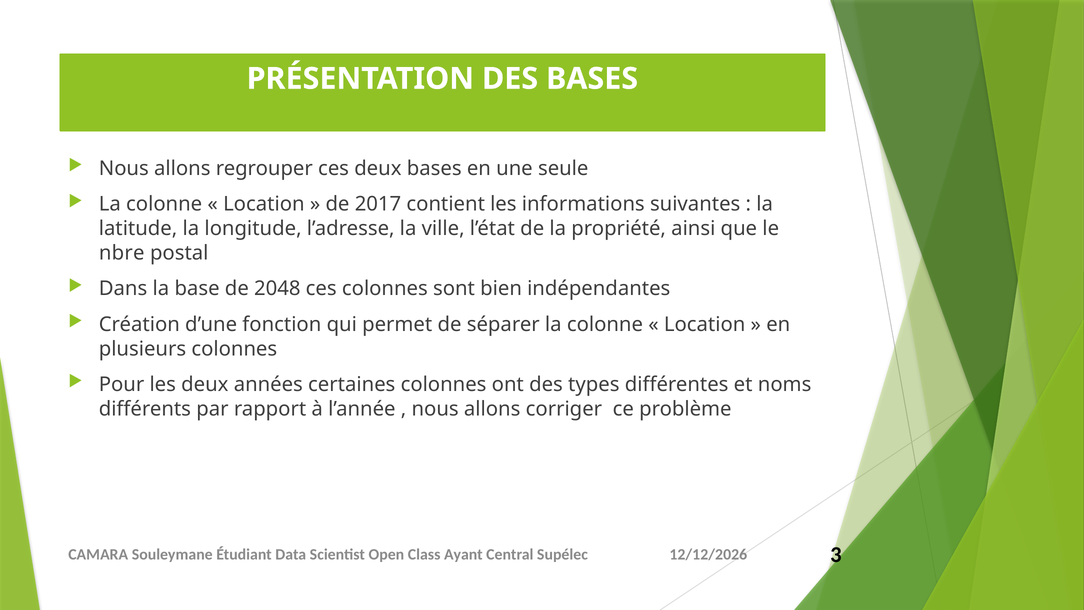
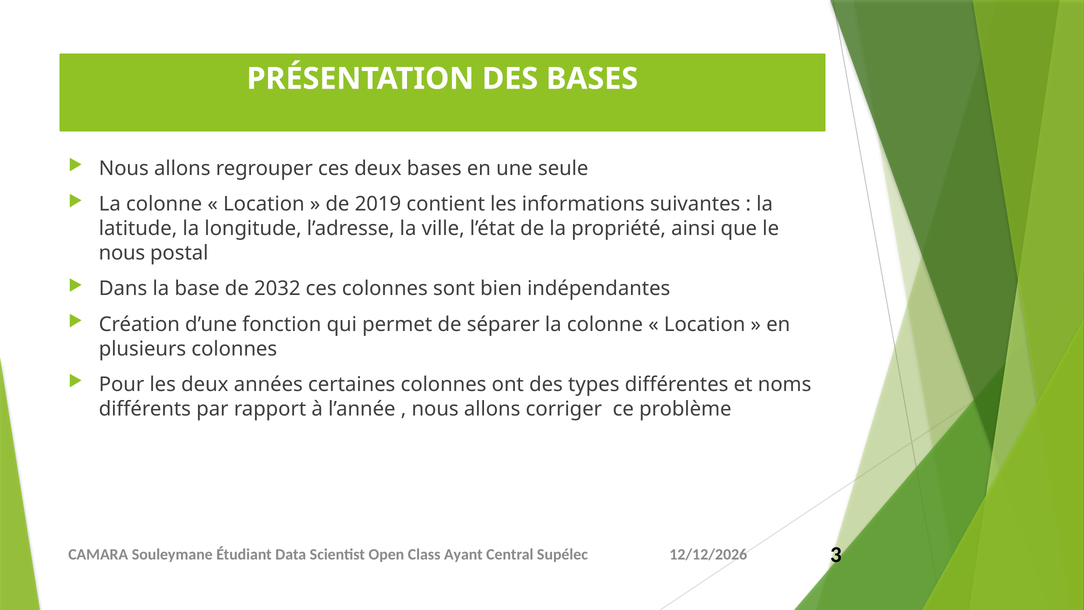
2017: 2017 -> 2019 (378, 204)
nbre: nbre -> nous (122, 253)
2048: 2048 -> 2032 (277, 289)
